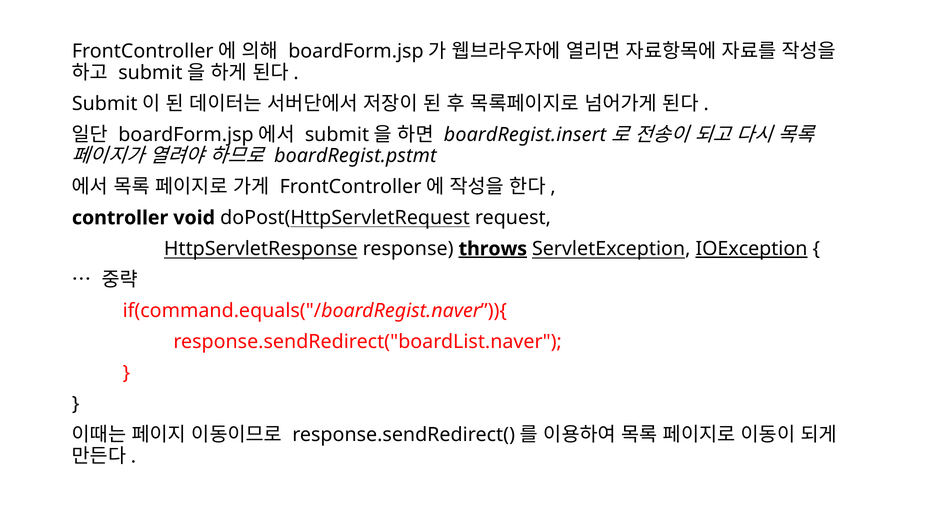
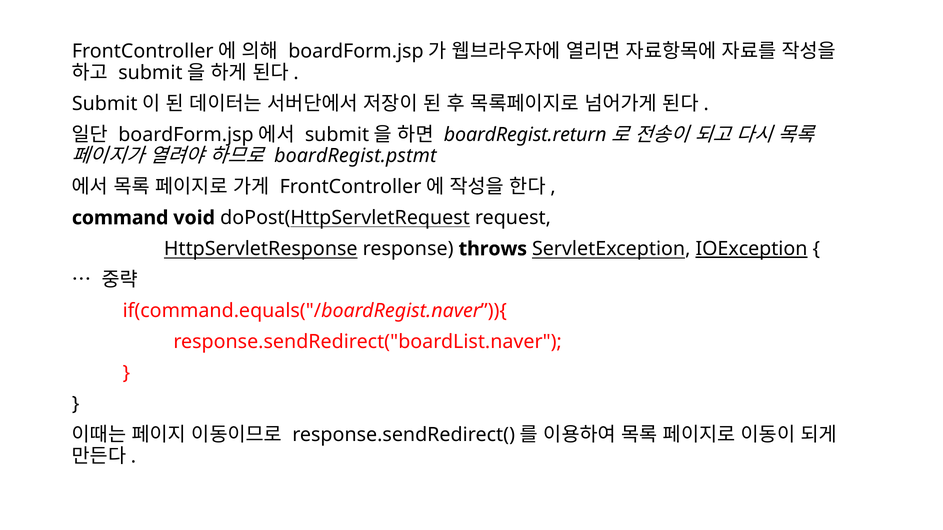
boardRegist.insert: boardRegist.insert -> boardRegist.return (525, 135)
controller: controller -> command (120, 218)
throws underline: present -> none (493, 249)
